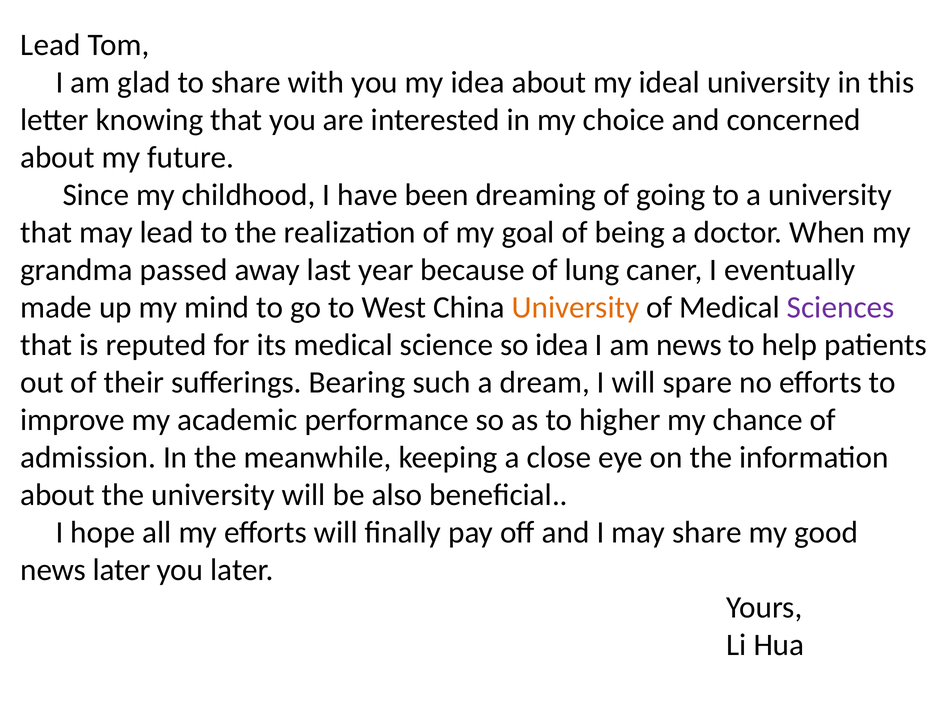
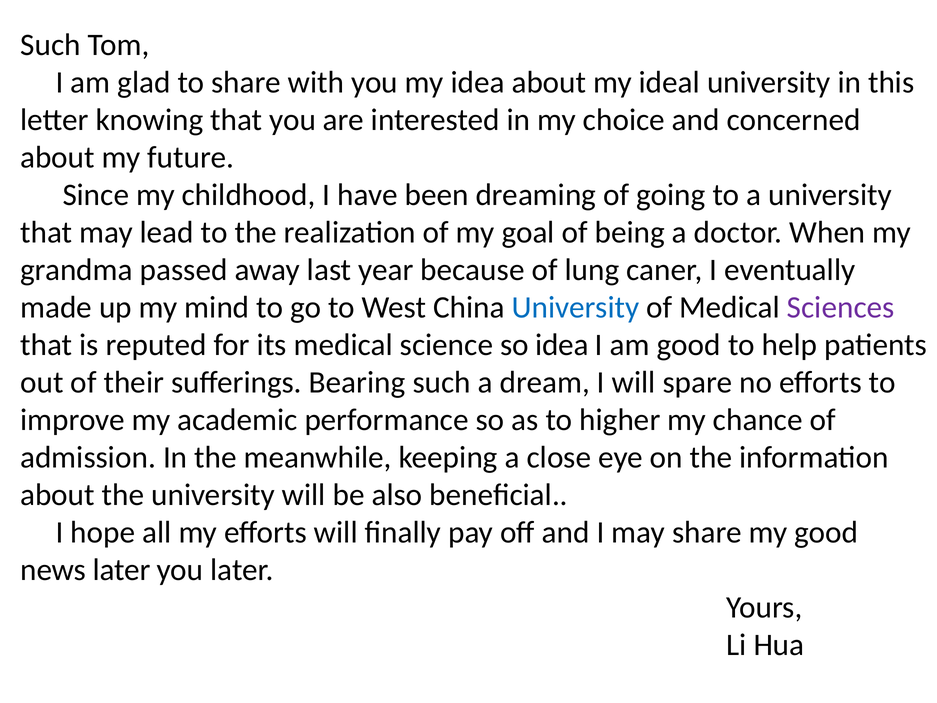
Lead: Lead -> Such (50, 45)
University colour: orange -> blue (576, 307)
am news: news -> good (689, 345)
